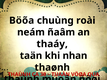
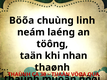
roài: roài -> linh (86, 21)
ñaâm: ñaâm -> laéng (61, 32)
thaáy: thaáy -> töông (52, 44)
